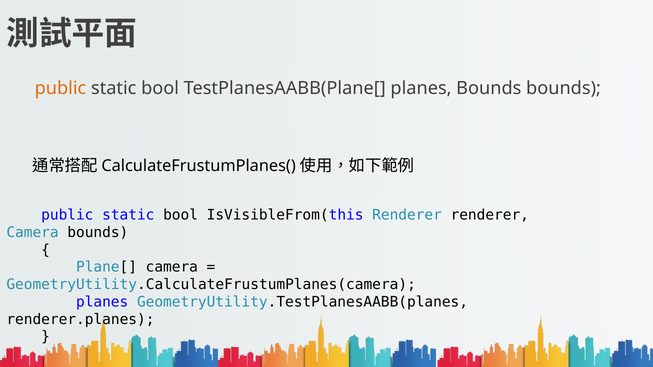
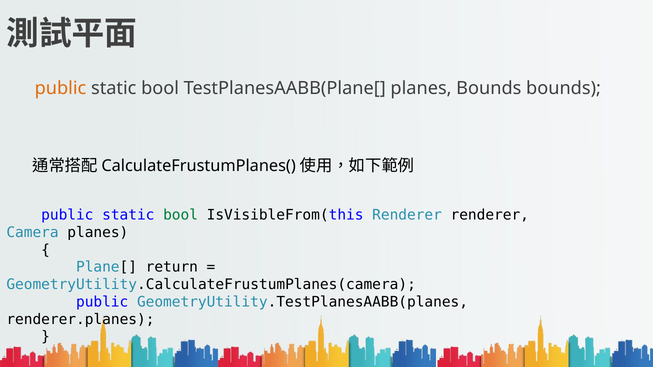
bool colour: black -> green (181, 215)
Camera bounds: bounds -> planes (98, 233)
Plane[ camera: camera -> return (172, 267)
planes: planes -> public (102, 302)
